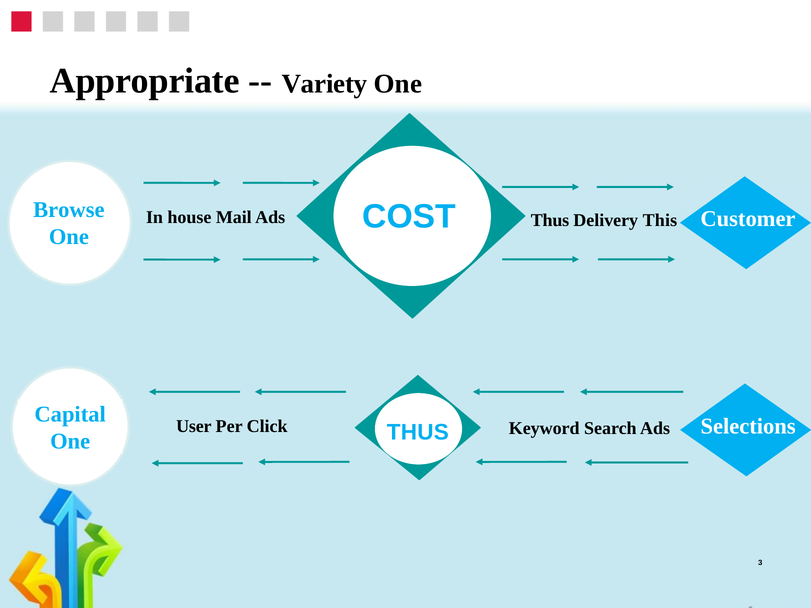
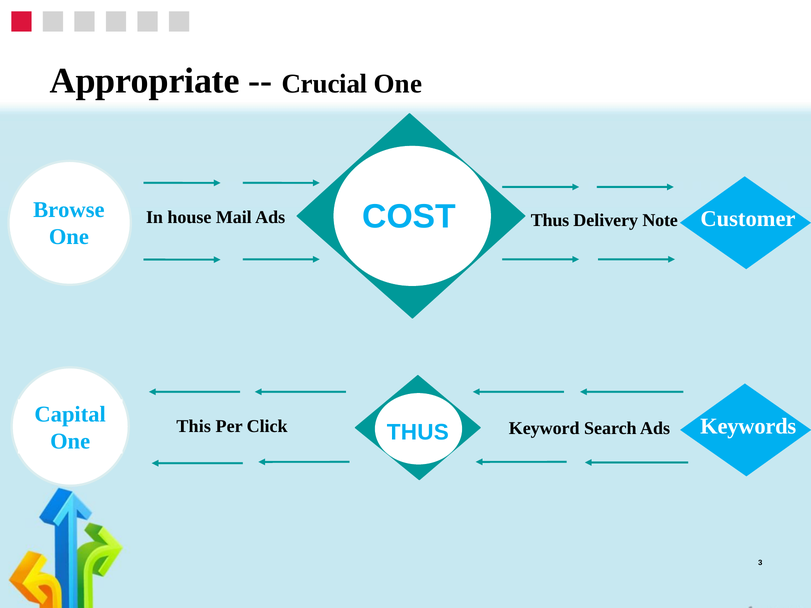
Variety: Variety -> Crucial (325, 84)
This: This -> Note (660, 221)
Selections: Selections -> Keywords (748, 426)
User: User -> This (194, 426)
